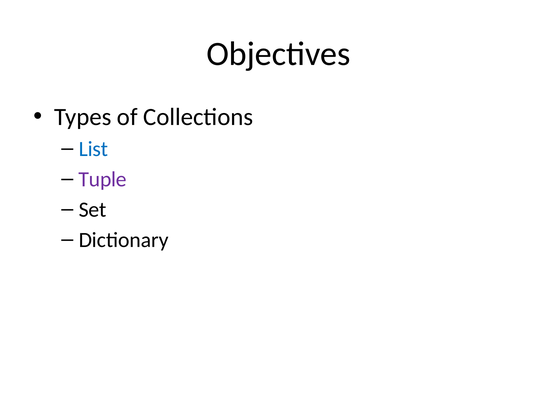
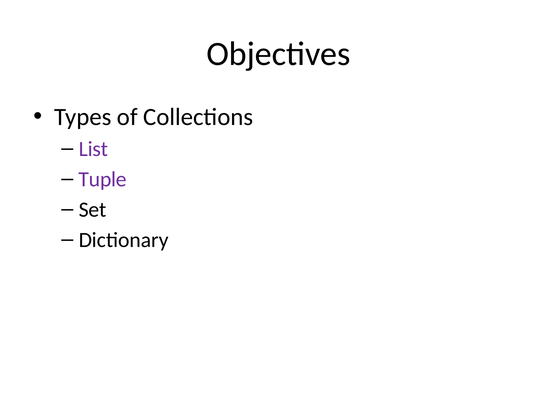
List colour: blue -> purple (93, 149)
